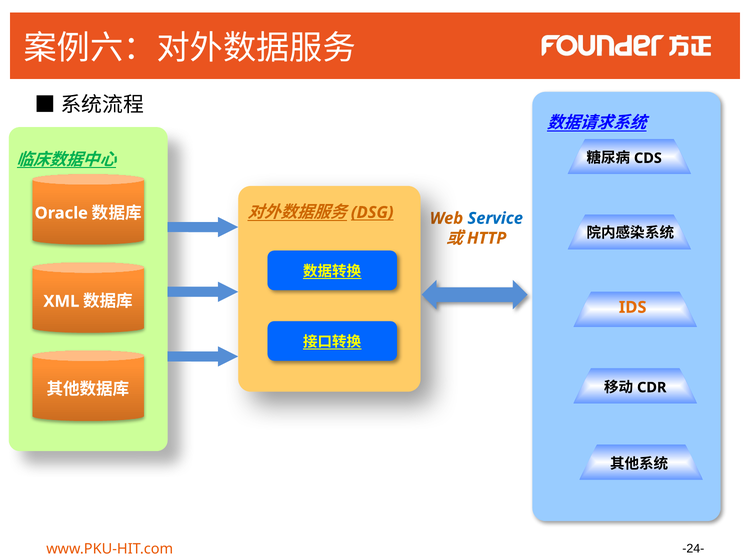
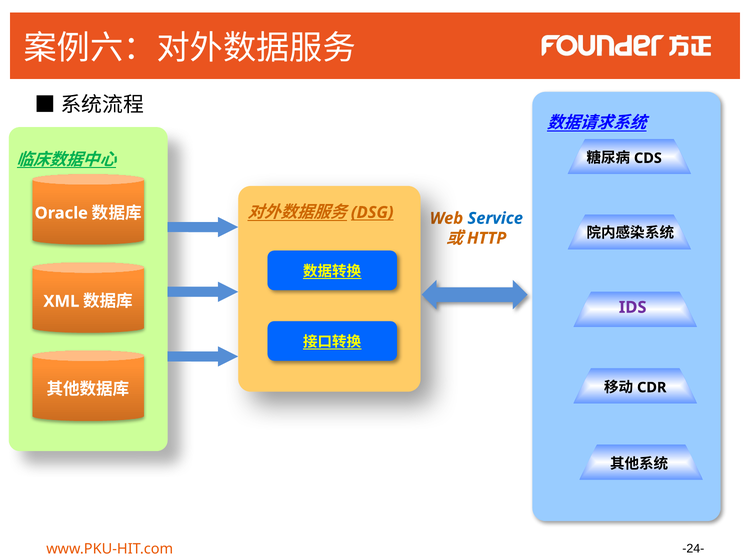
IDS colour: orange -> purple (633, 307)
